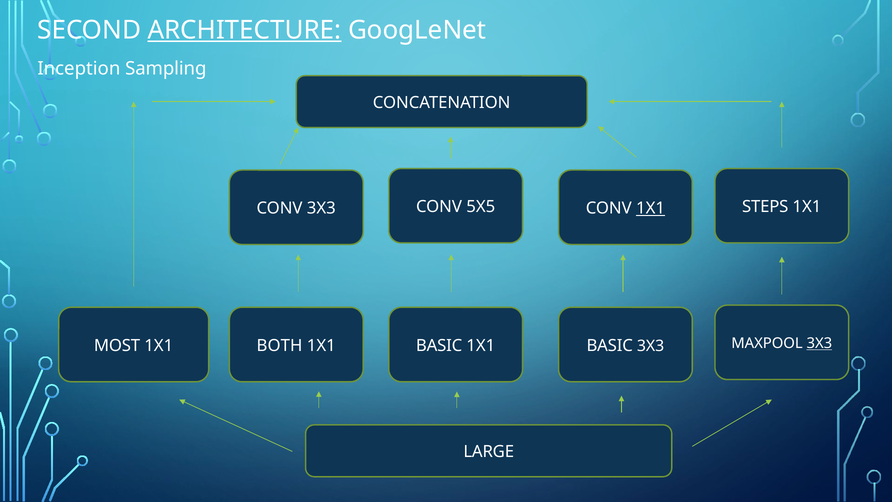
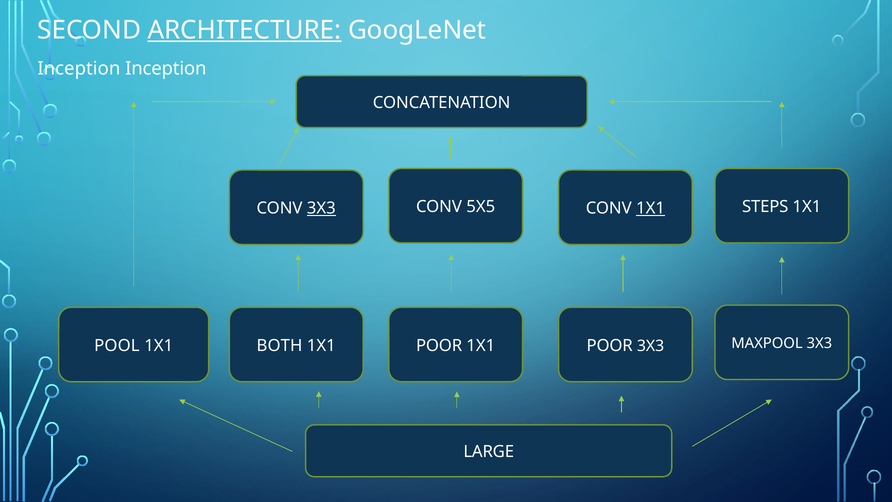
Inception Sampling: Sampling -> Inception (166, 69)
3X3 underline: none -> present (321, 208)
3X3 underline: present -> none (819, 343)
MOST: MOST -> POOL (117, 345)
BASIC: BASIC -> POOR (439, 345)
BASIC: BASIC -> POOR (610, 345)
